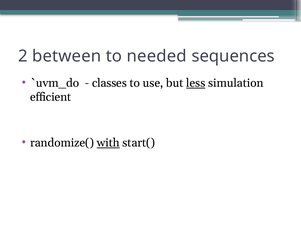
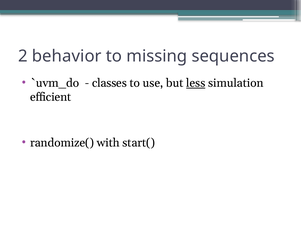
between: between -> behavior (67, 56)
needed: needed -> missing (157, 56)
with underline: present -> none (108, 143)
